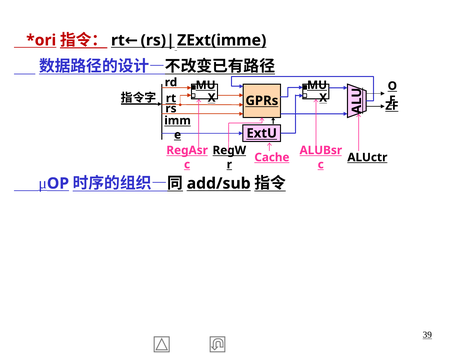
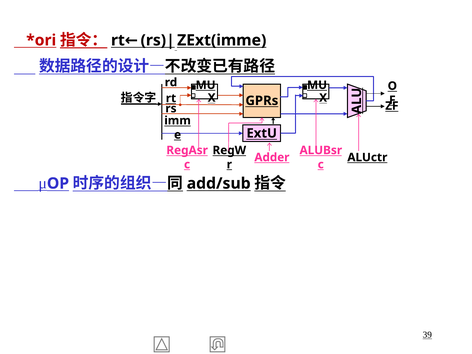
Cache: Cache -> Adder (272, 157)
